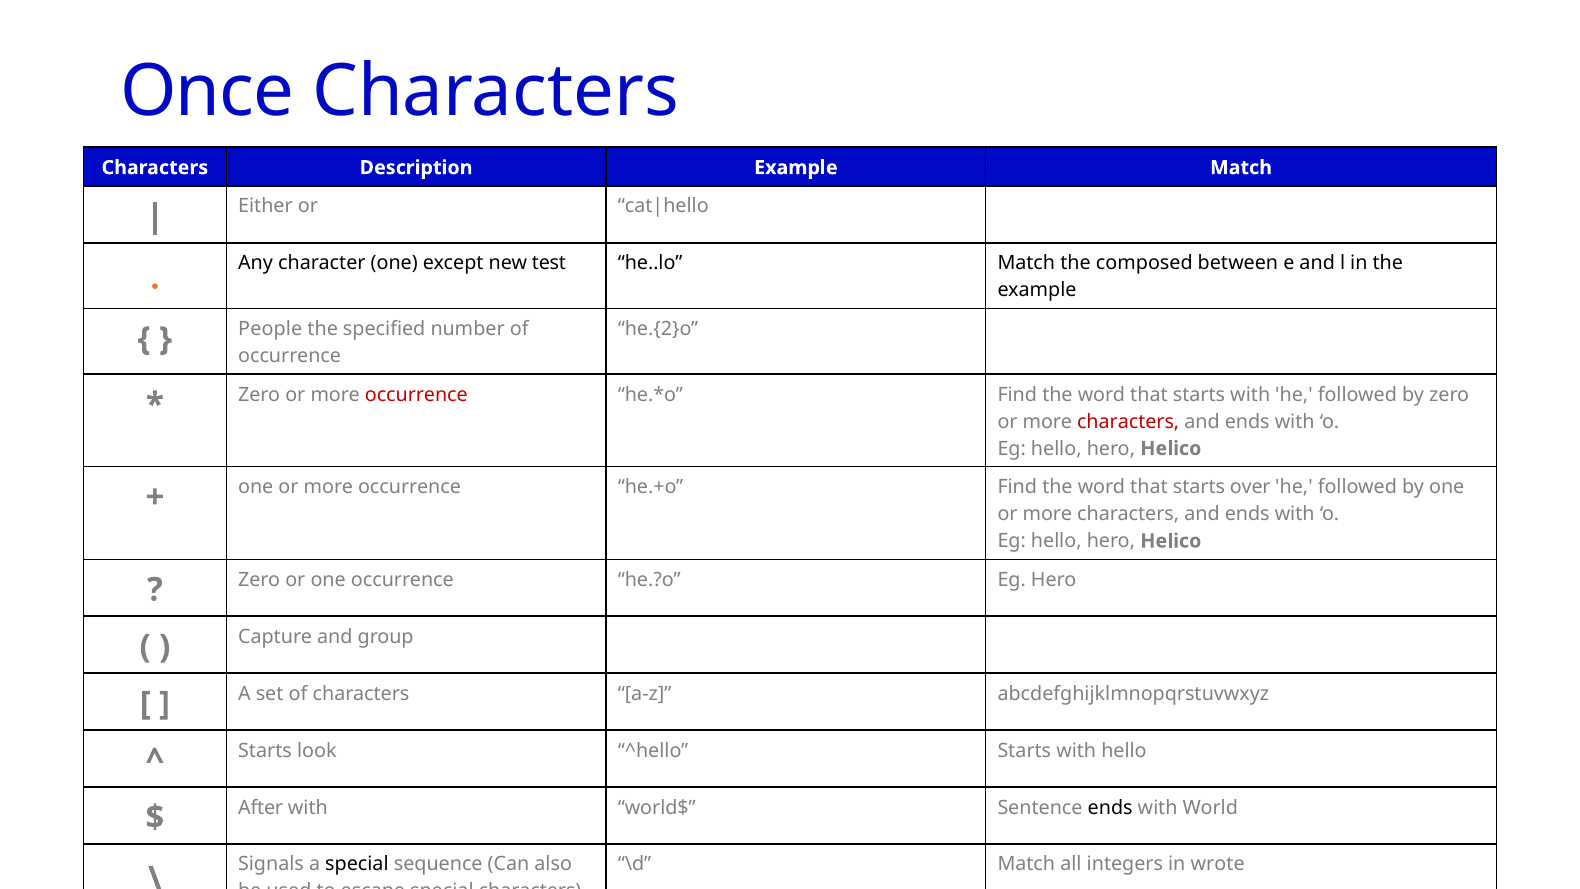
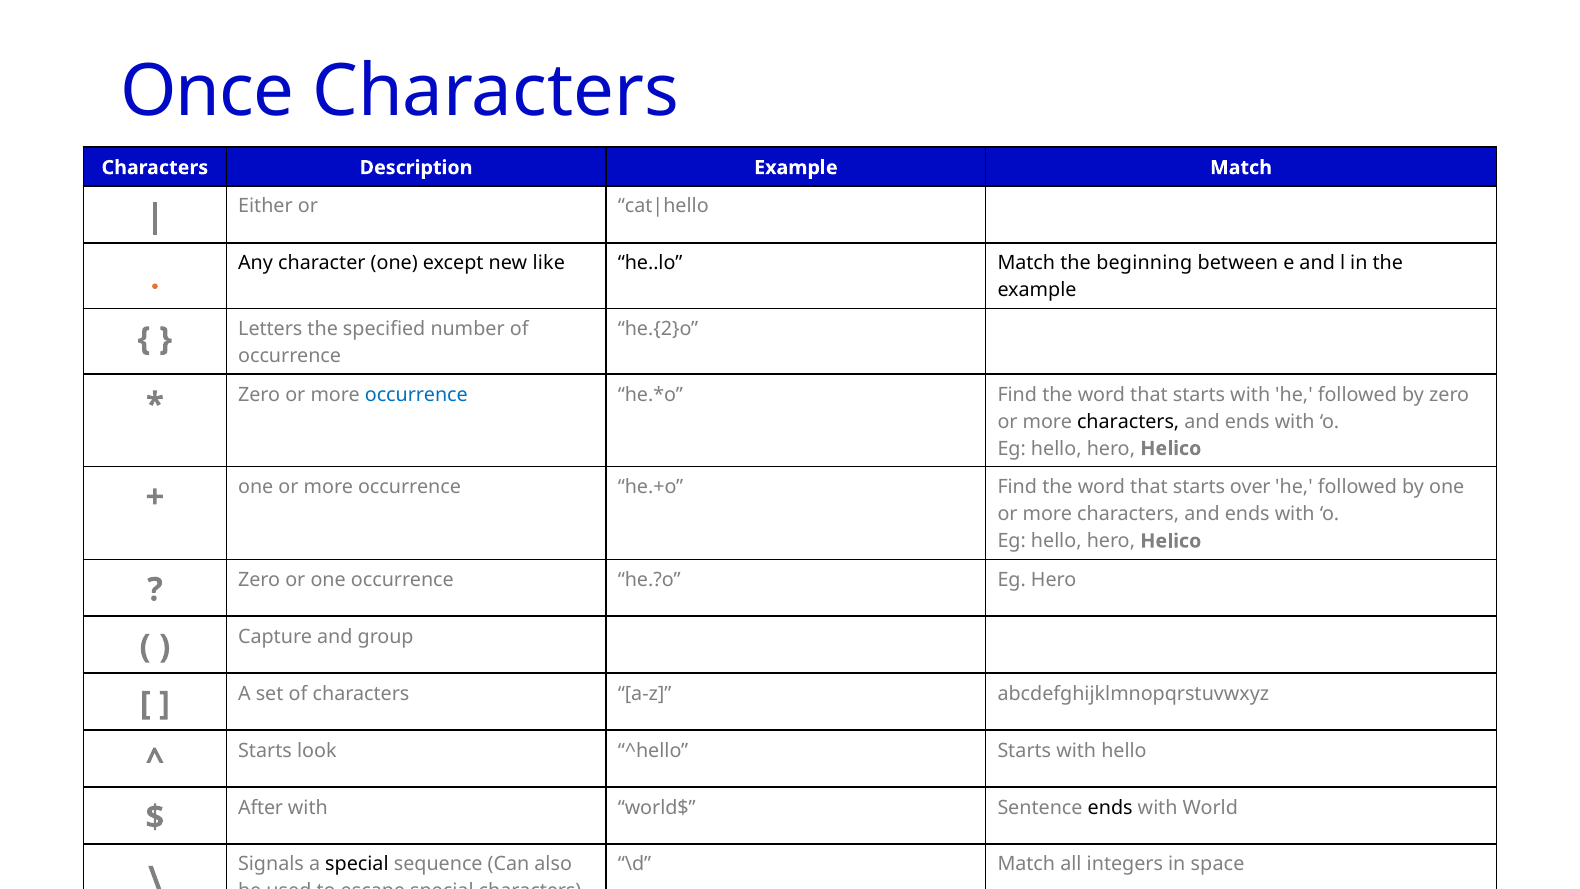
test: test -> like (549, 263)
composed: composed -> beginning (1144, 263)
People: People -> Letters (270, 329)
occurrence colour: red -> blue (416, 395)
characters colour: red -> black (1128, 421)
wrote: wrote -> space (1218, 864)
